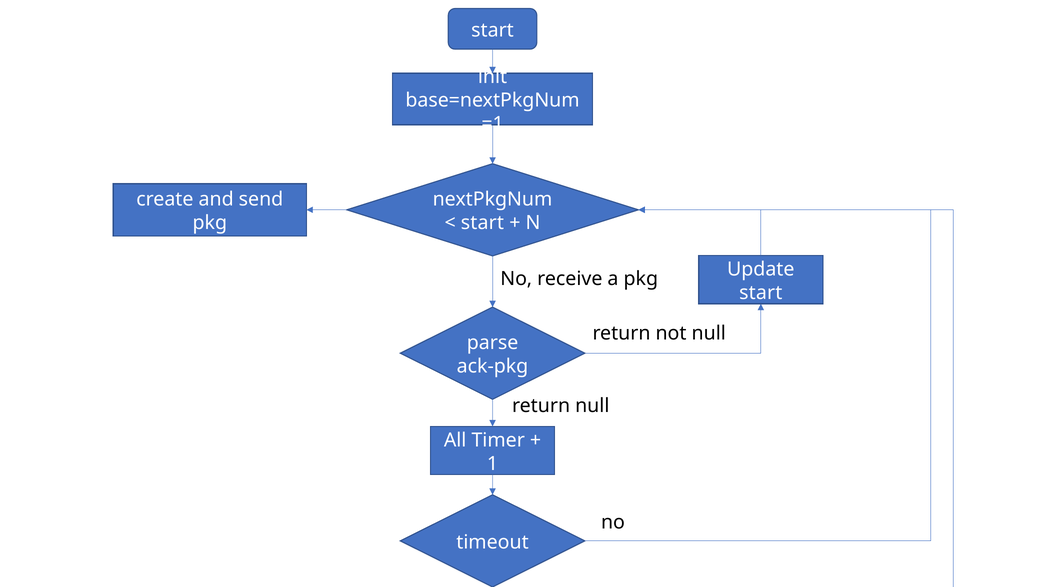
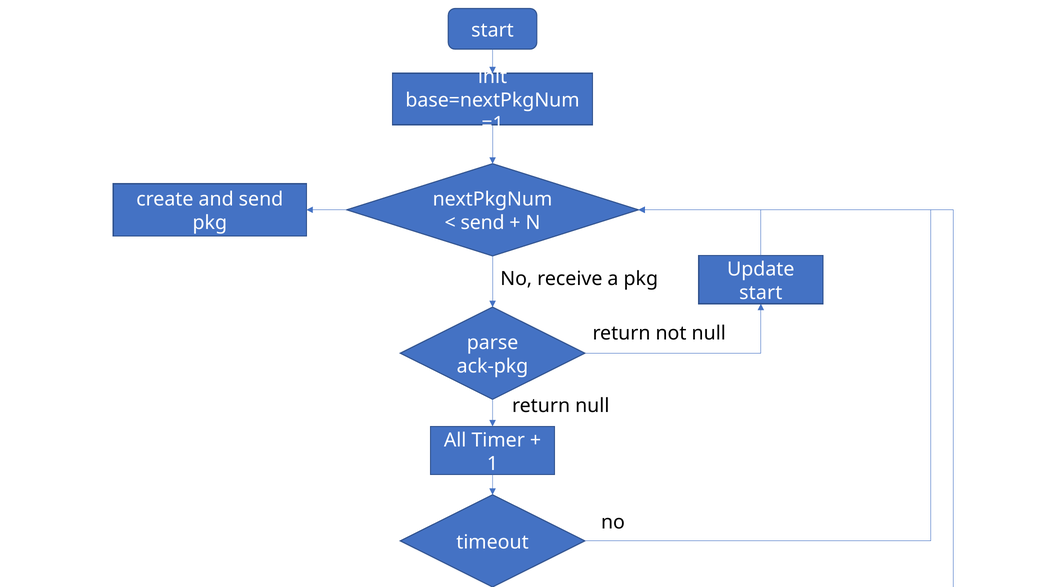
start: start -> send (483, 223)
